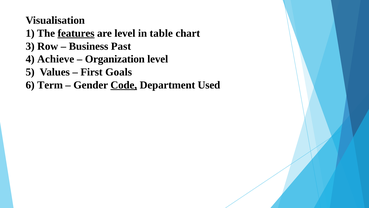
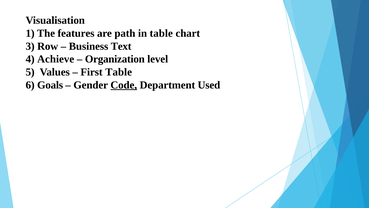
features underline: present -> none (76, 33)
are level: level -> path (125, 33)
Past: Past -> Text (121, 46)
First Goals: Goals -> Table (119, 72)
Term: Term -> Goals (50, 85)
